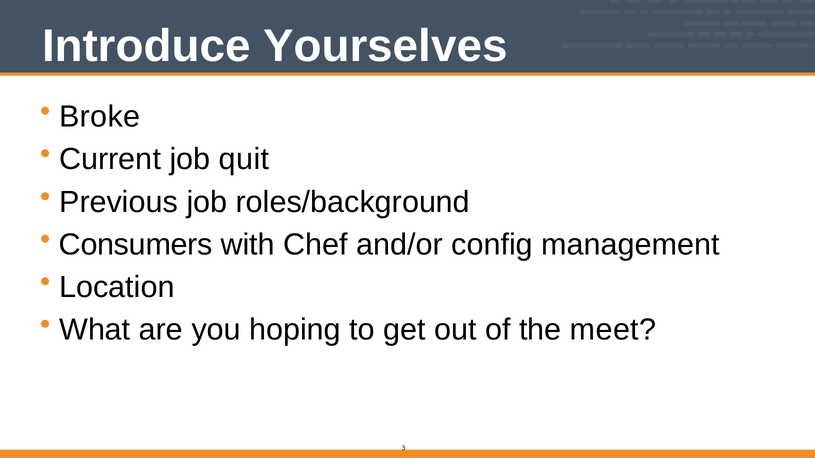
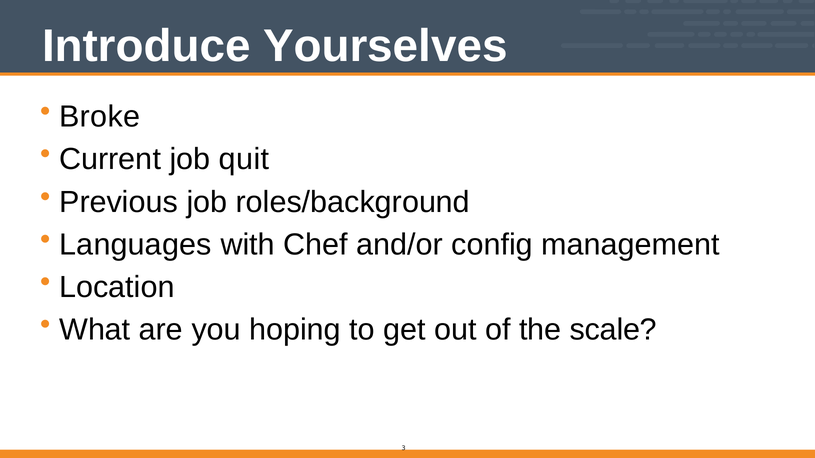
Consumers: Consumers -> Languages (135, 245)
meet: meet -> scale (613, 330)
